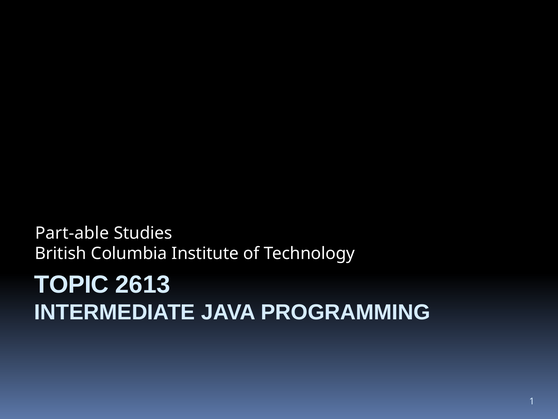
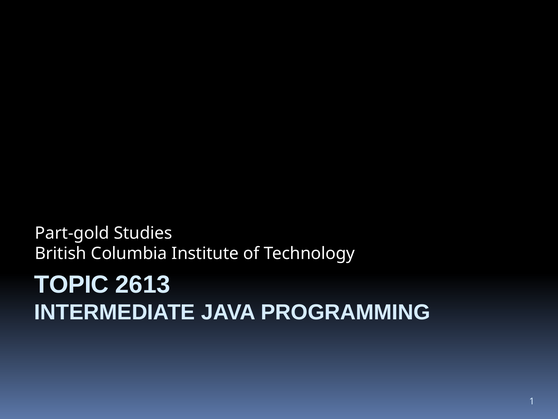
Part-able: Part-able -> Part-gold (72, 233)
